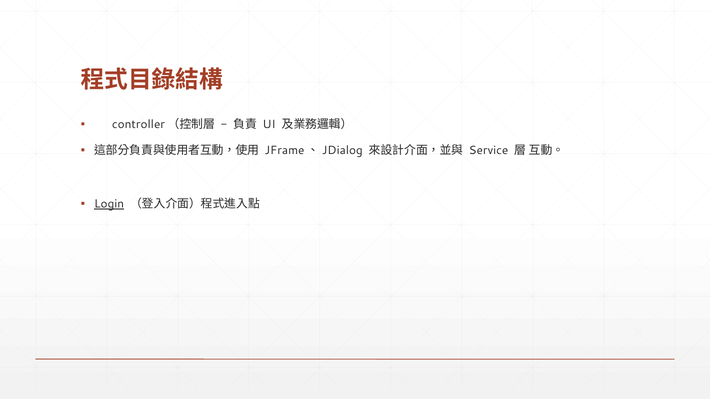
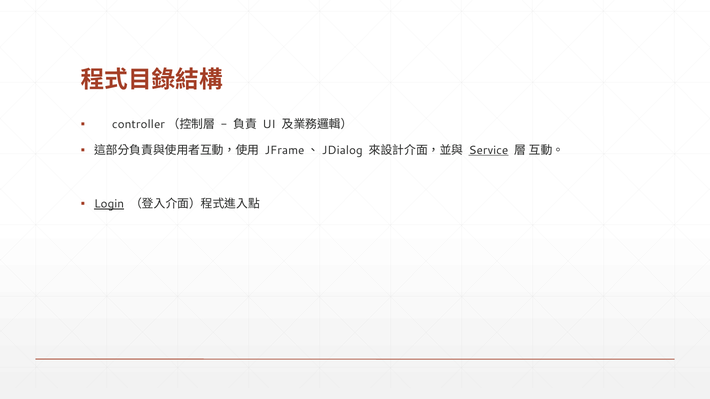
Service underline: none -> present (489, 150)
